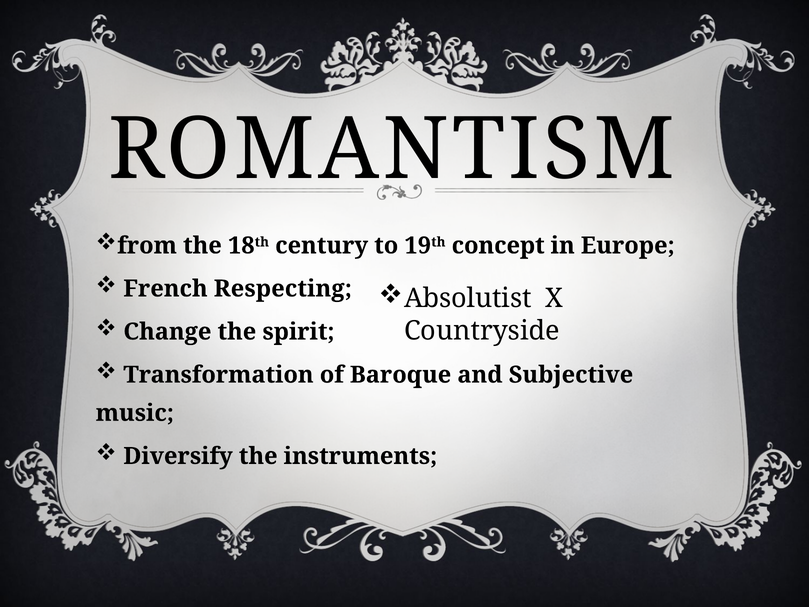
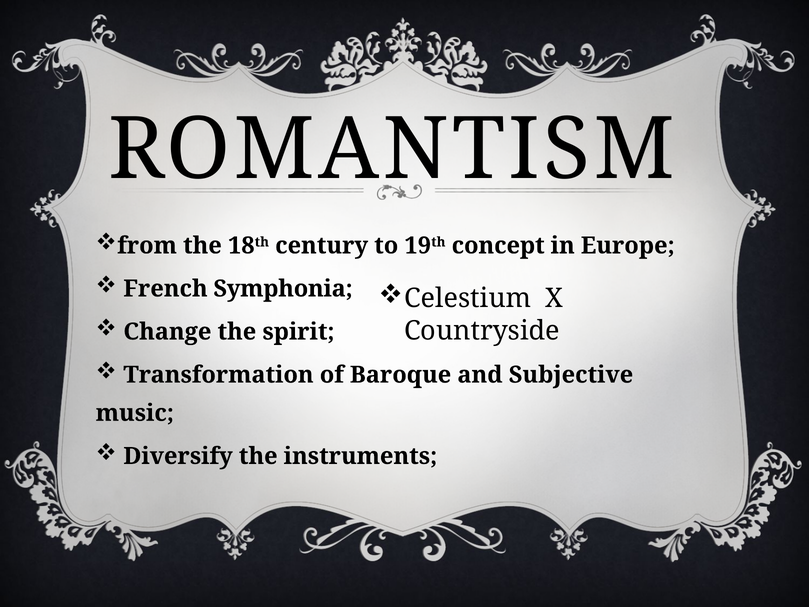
Respecting: Respecting -> Symphonia (283, 289)
Absolutist: Absolutist -> Celestium (468, 298)
